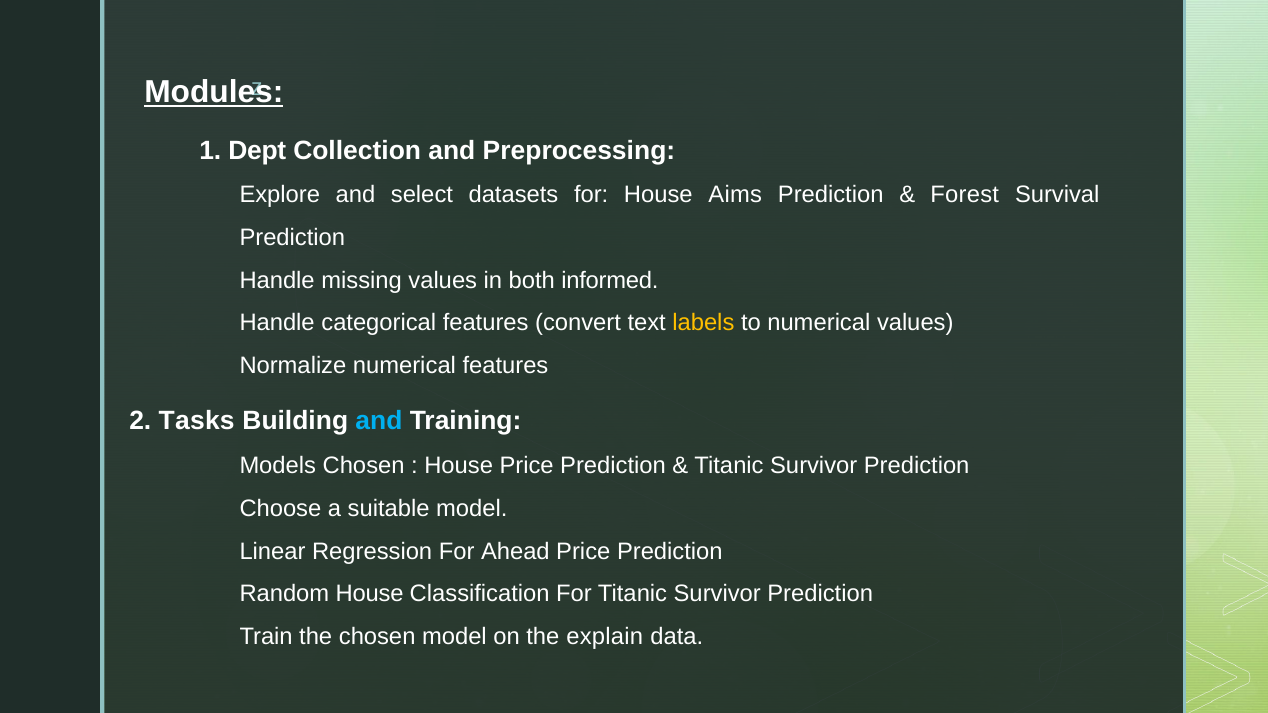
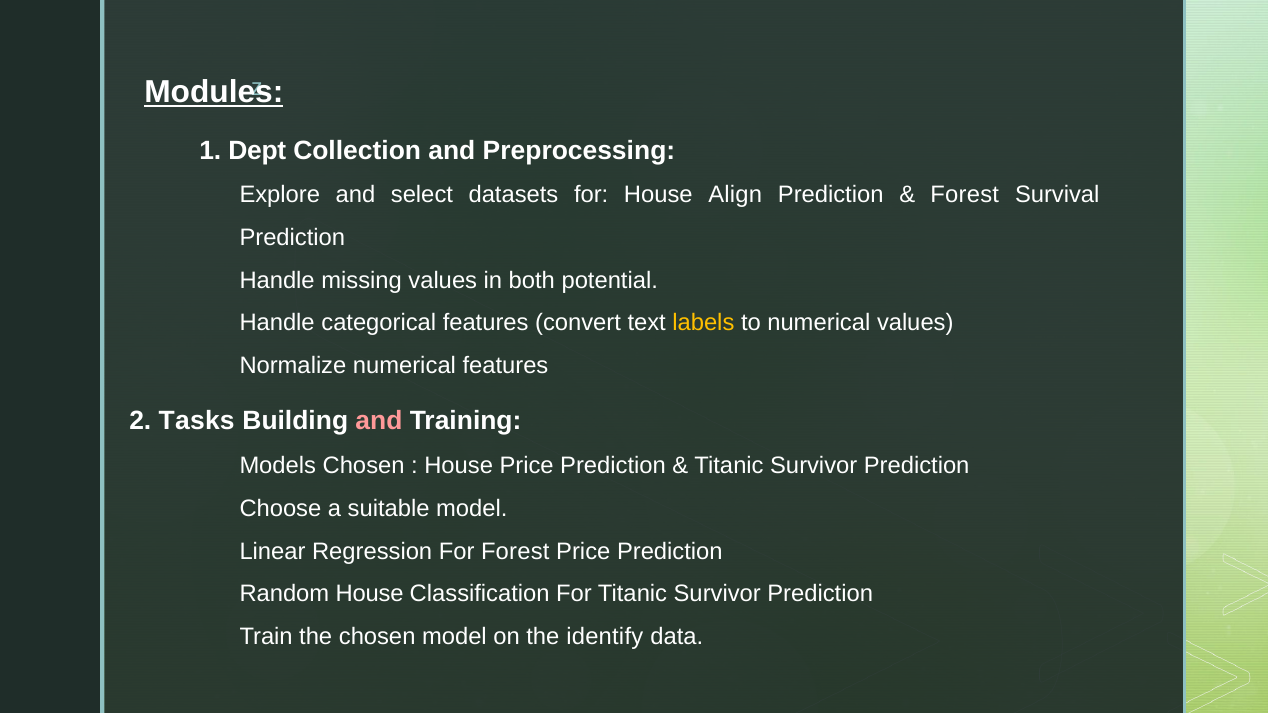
Aims: Aims -> Align (735, 195)
informed: informed -> potential (610, 280)
and colour: light blue -> pink (379, 421)
For Ahead: Ahead -> Forest (515, 551)
explain: explain -> identify (605, 637)
